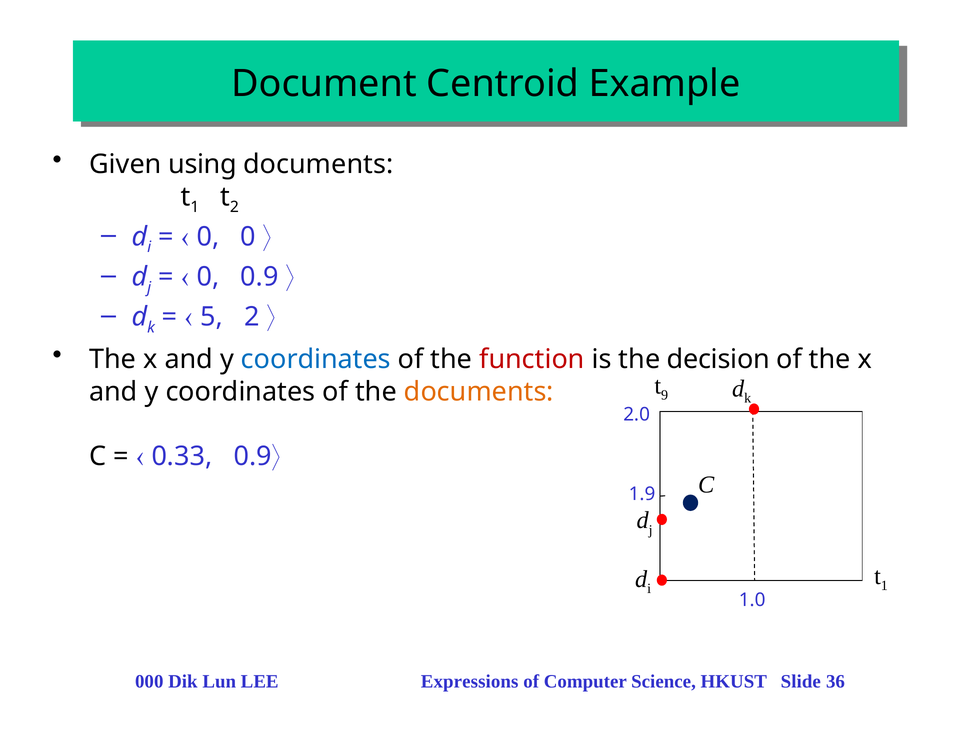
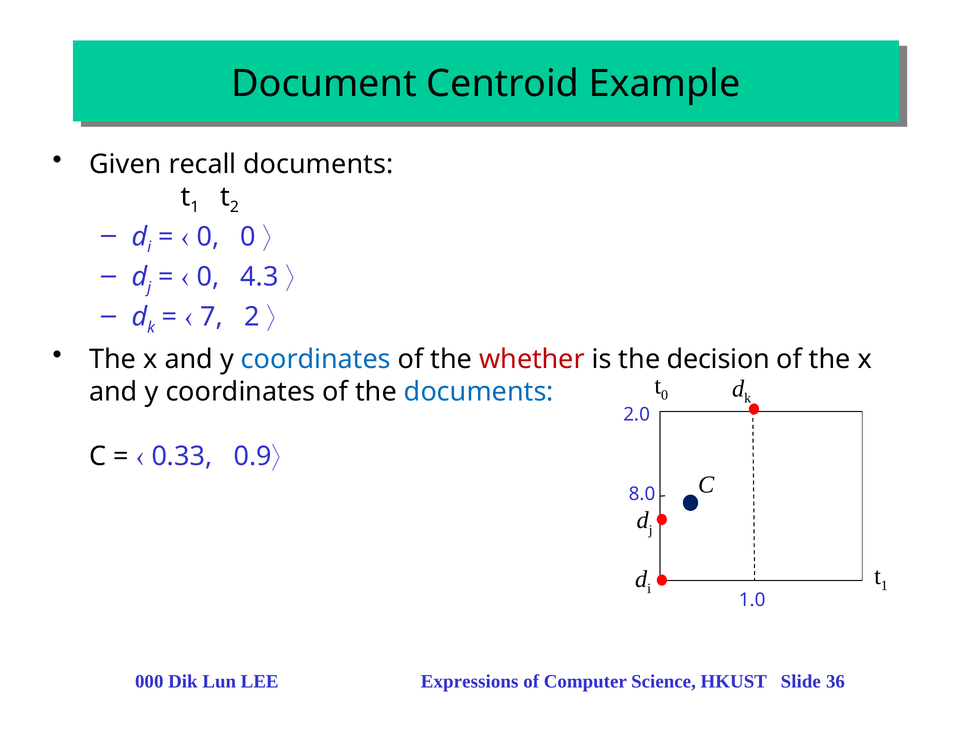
using: using -> recall (202, 164)
0.9: 0.9 -> 4.3 (260, 277)
5: 5 -> 7 (212, 317)
function: function -> whether (532, 359)
9: 9 -> 0 (665, 395)
documents colour: orange -> blue (479, 392)
1.9: 1.9 -> 8.0 (642, 494)
